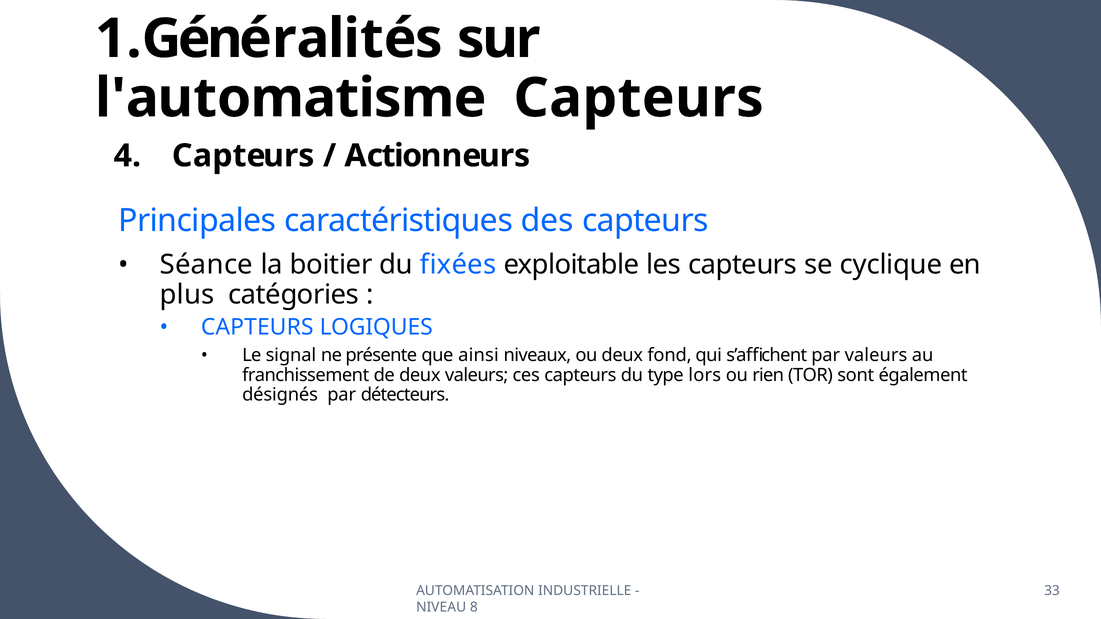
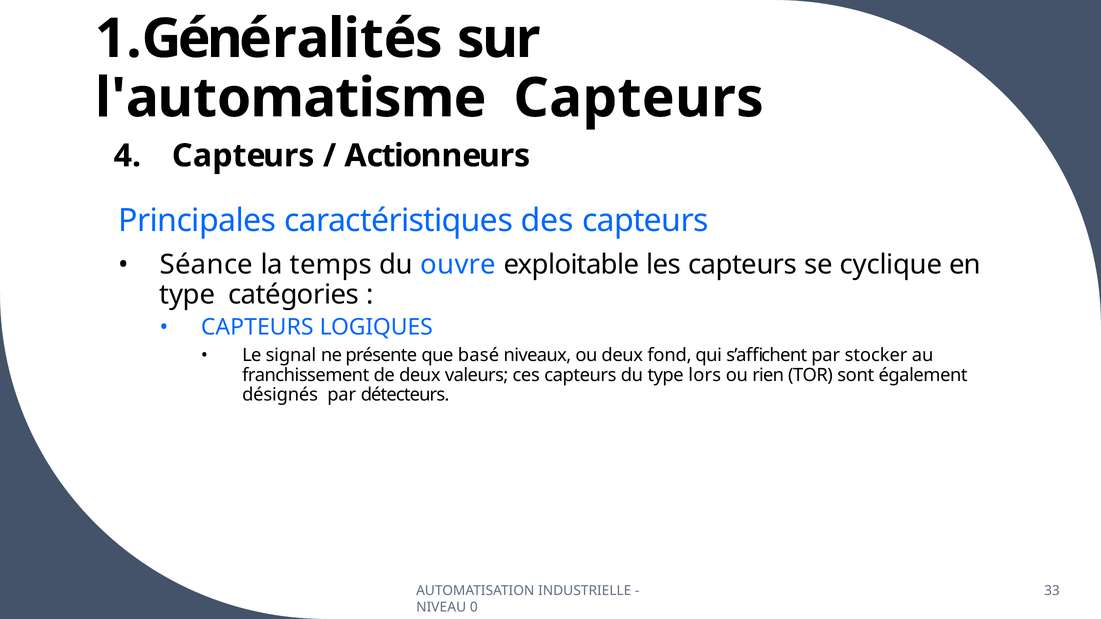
boitier: boitier -> temps (331, 265)
fixées: fixées -> ouvre (458, 265)
plus: plus -> type (187, 295)
ainsi: ainsi -> basé (478, 355)
par valeurs: valeurs -> stocker (876, 355)
8: 8 -> 0 (474, 607)
